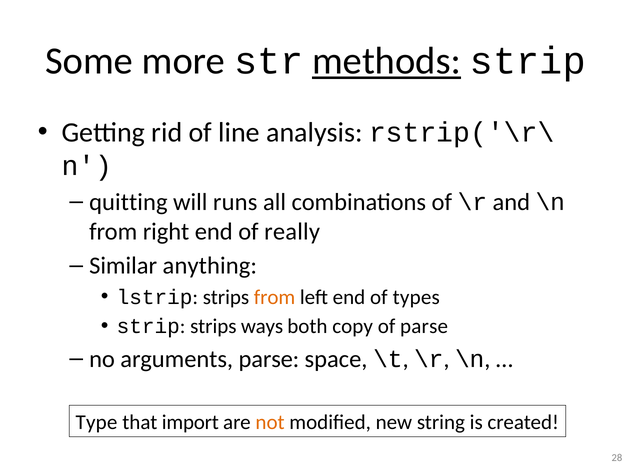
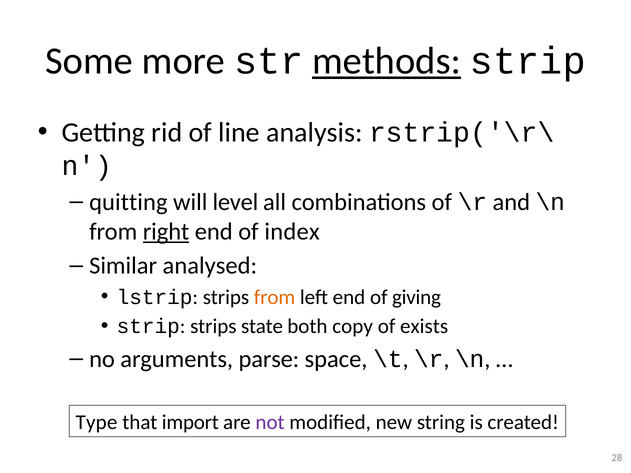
runs: runs -> level (235, 202)
right underline: none -> present (166, 232)
really: really -> index (292, 232)
anything: anything -> analysed (210, 266)
types: types -> giving (416, 297)
ways: ways -> state (262, 327)
of parse: parse -> exists (424, 327)
not colour: orange -> purple (270, 423)
